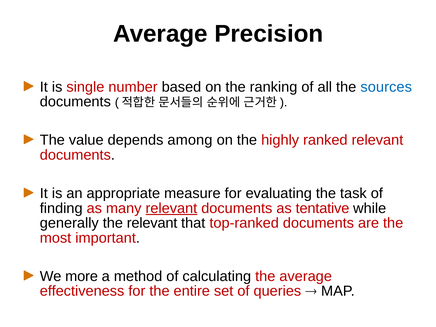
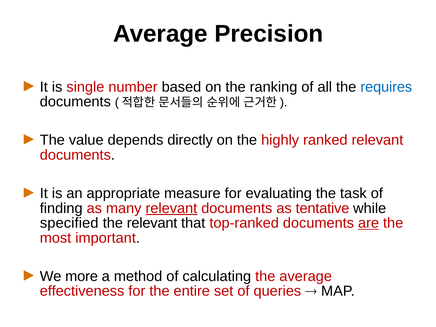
sources: sources -> requires (386, 87)
among: among -> directly (190, 140)
generally: generally -> specified (69, 223)
are underline: none -> present (369, 223)
